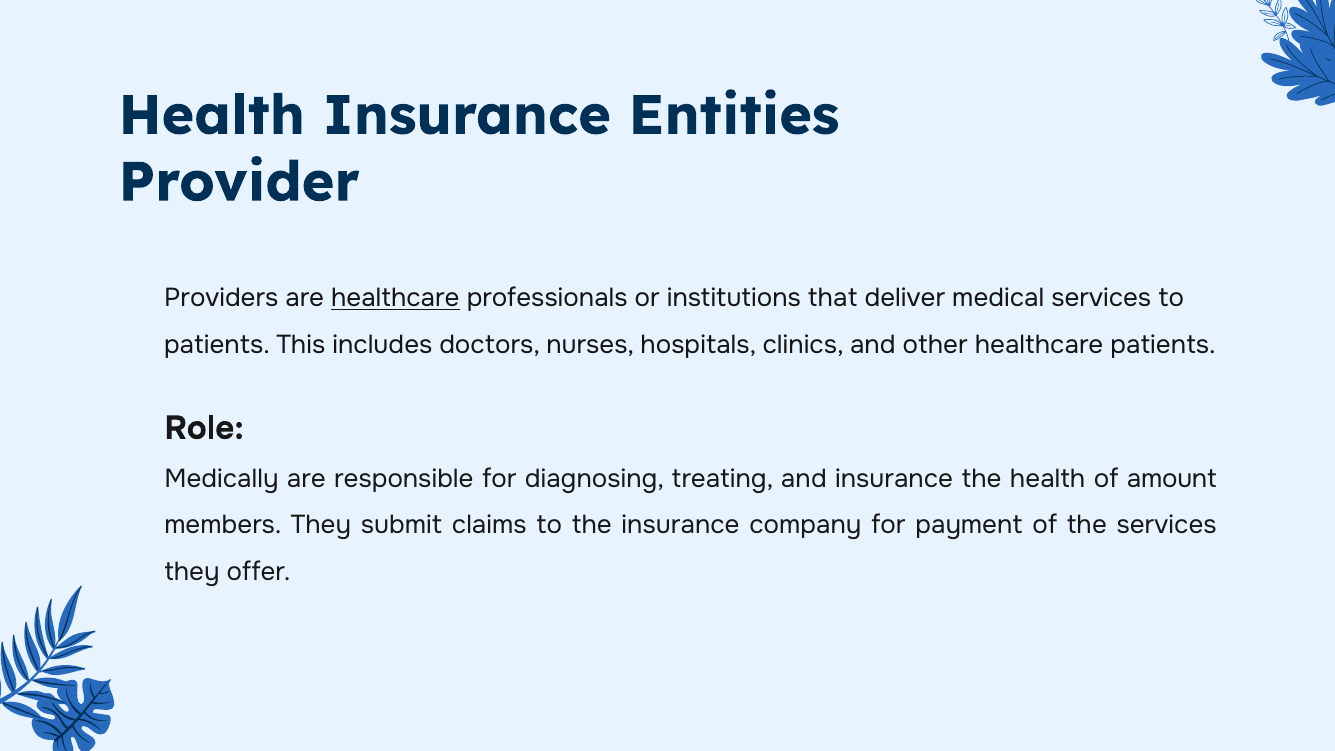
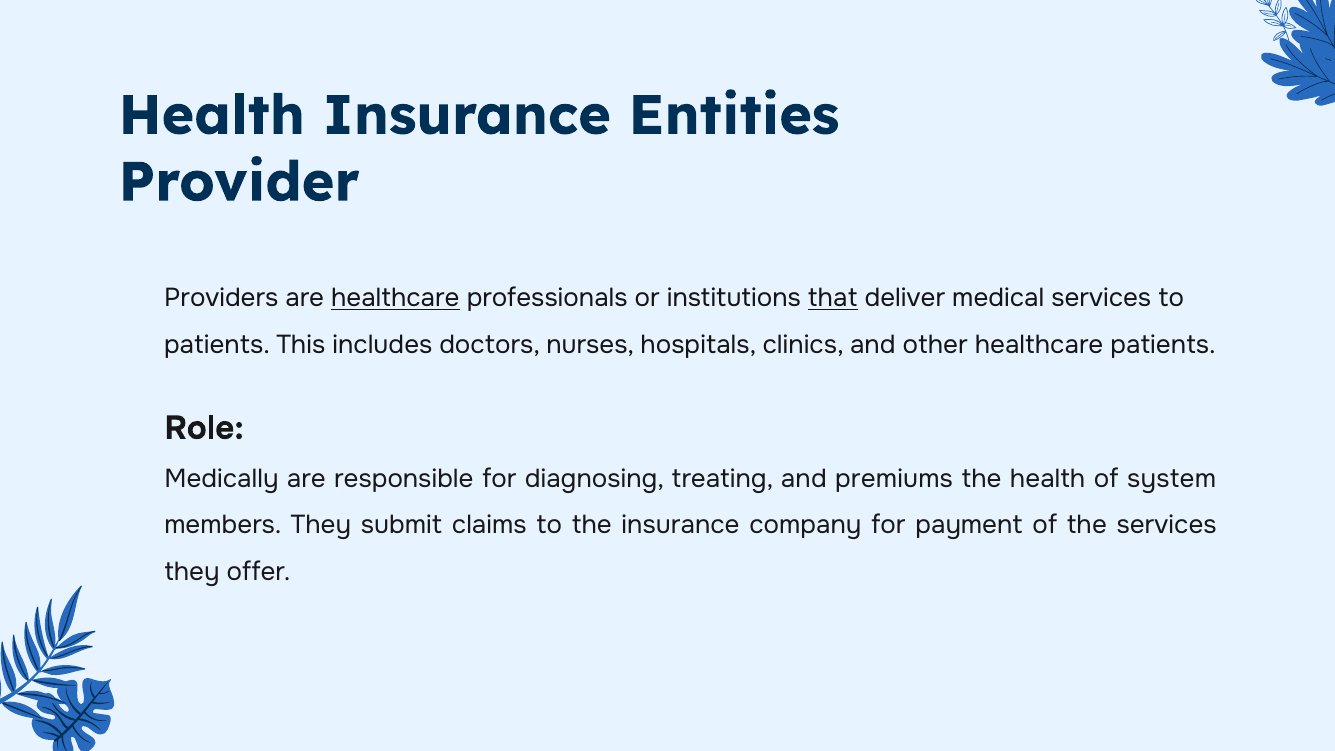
that underline: none -> present (833, 298)
and insurance: insurance -> premiums (894, 478)
amount: amount -> system (1172, 478)
